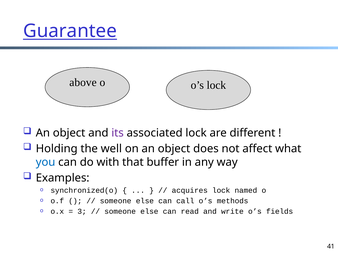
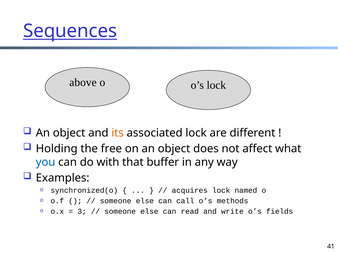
Guarantee: Guarantee -> Sequences (70, 31)
its colour: purple -> orange (118, 133)
well: well -> free (111, 149)
